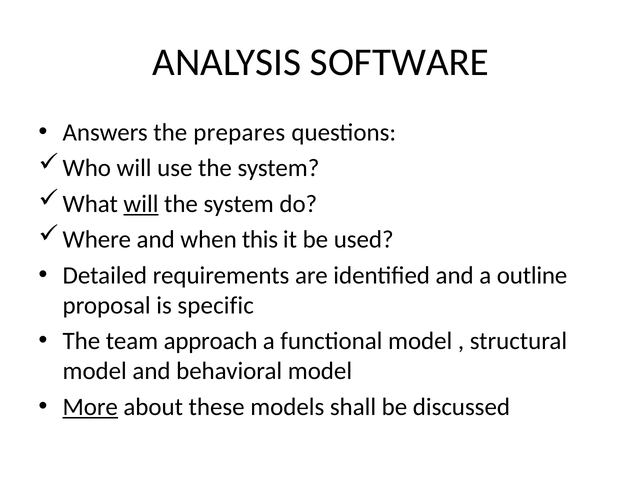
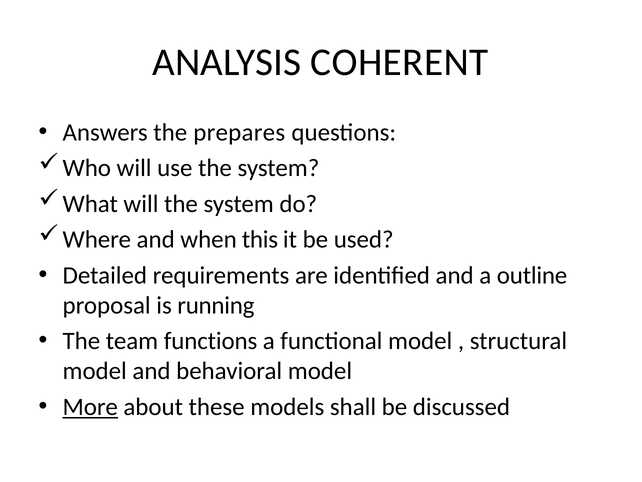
SOFTWARE: SOFTWARE -> COHERENT (399, 62)
will underline: present -> none (141, 204)
specific: specific -> running (216, 305)
approach: approach -> functions (211, 341)
